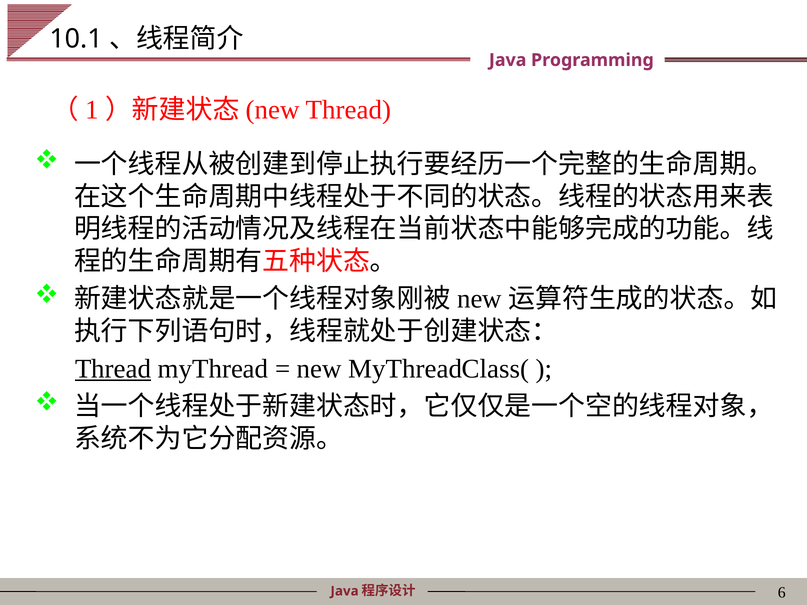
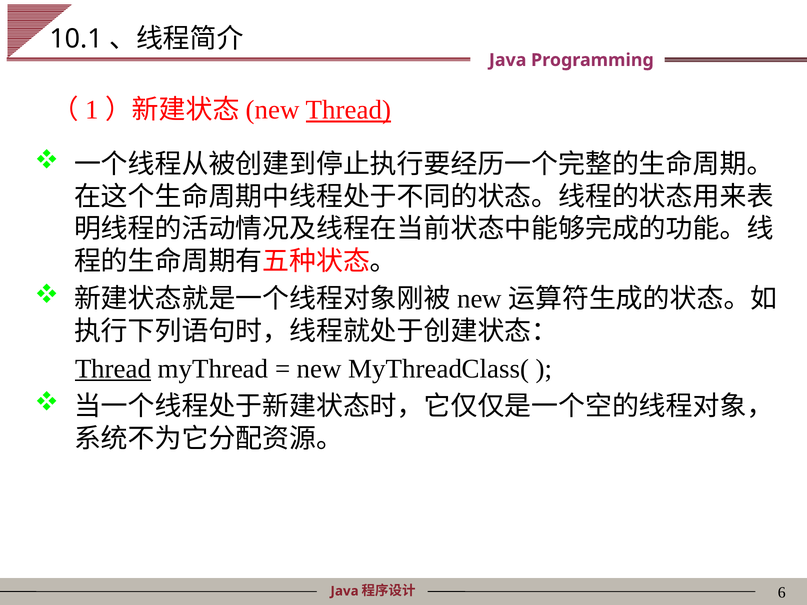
Thread underline: none -> present (348, 110)
